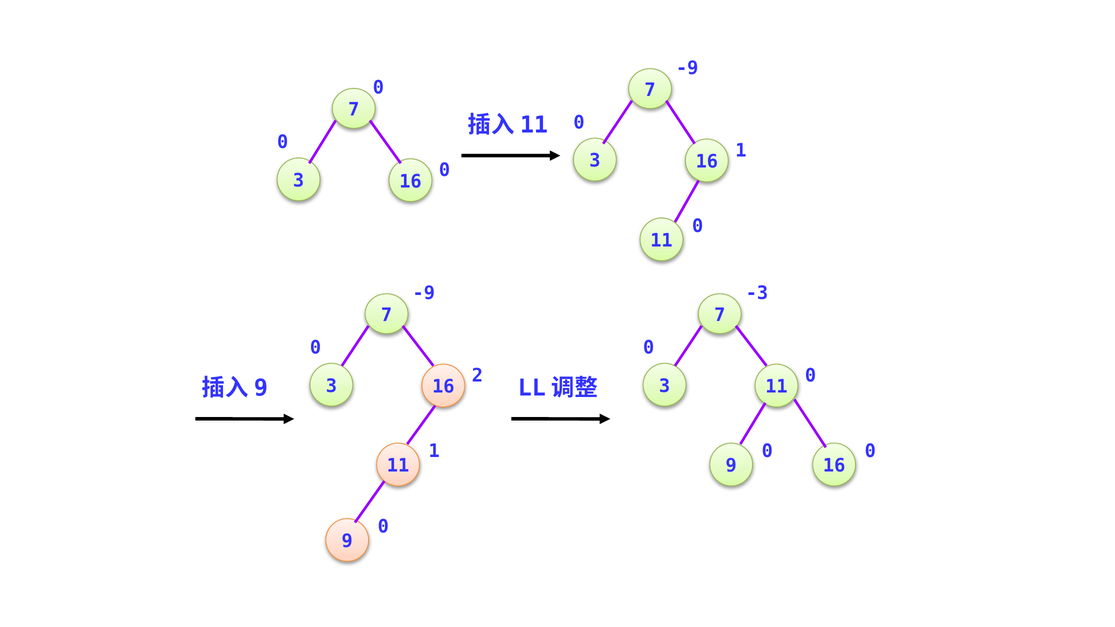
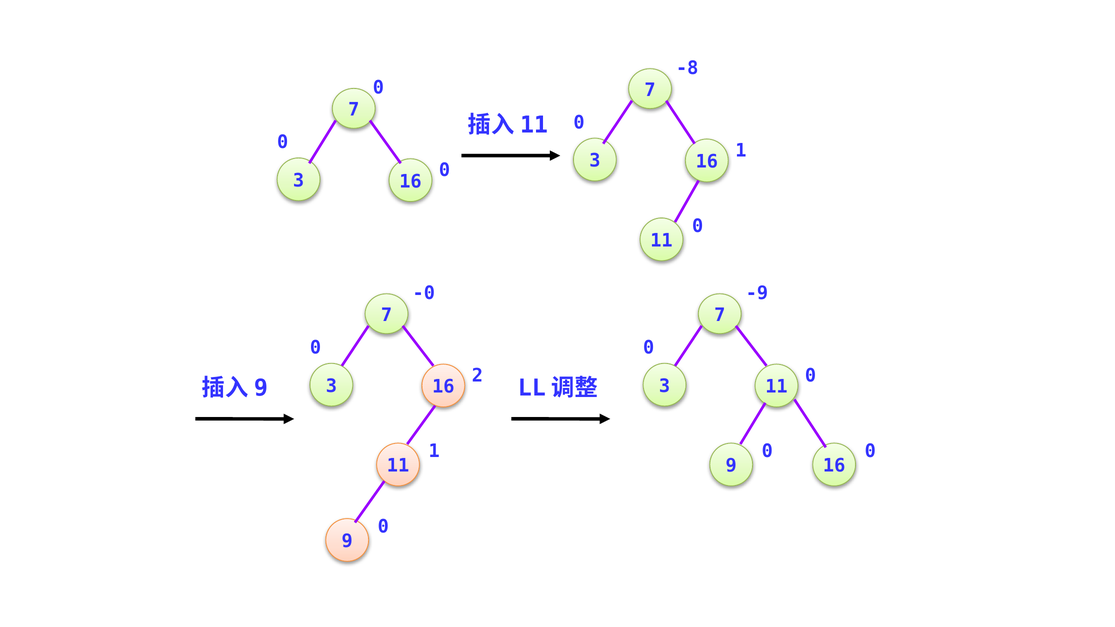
-9: -9 -> -8 (687, 68)
-9: -9 -> -0 (424, 293)
-3: -3 -> -9 (757, 293)
